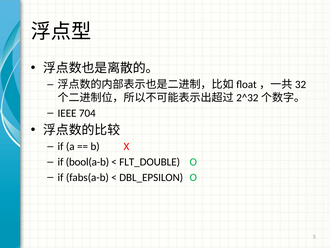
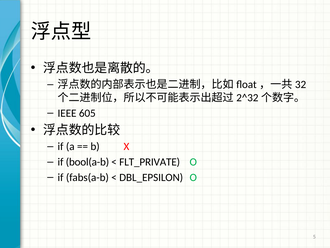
704: 704 -> 605 (87, 113)
FLT_DOUBLE: FLT_DOUBLE -> FLT_PRIVATE (150, 162)
